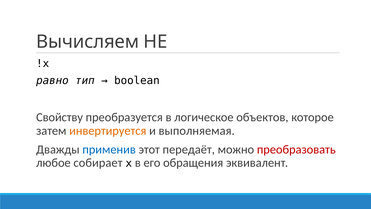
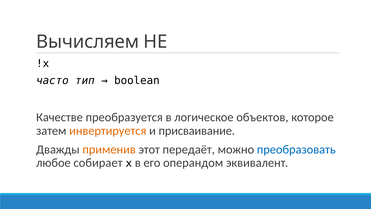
равно: равно -> часто (52, 80)
Свойству: Свойству -> Качестве (60, 117)
выполняемая: выполняемая -> присваивание (197, 130)
применив colour: blue -> orange (109, 149)
преобразовать colour: red -> blue (296, 149)
обращения: обращения -> операндом (193, 163)
